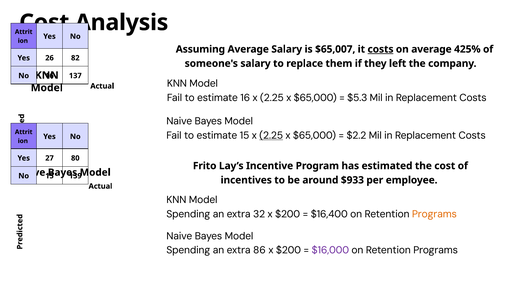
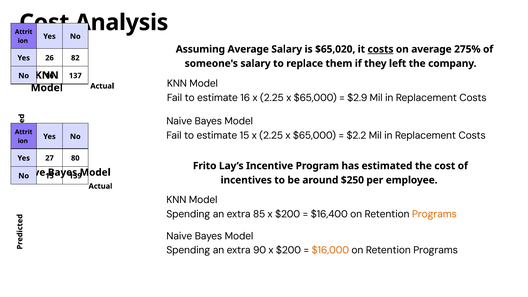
$65,007: $65,007 -> $65,020 (335, 49)
425%: 425% -> 275% (467, 49)
$5.3: $5.3 -> $2.9 (357, 98)
2.25 underline: present -> none (271, 135)
$933: $933 -> $250 (352, 180)
32: 32 -> 85 (259, 214)
86: 86 -> 90 (260, 250)
$16,000 colour: purple -> orange (330, 250)
